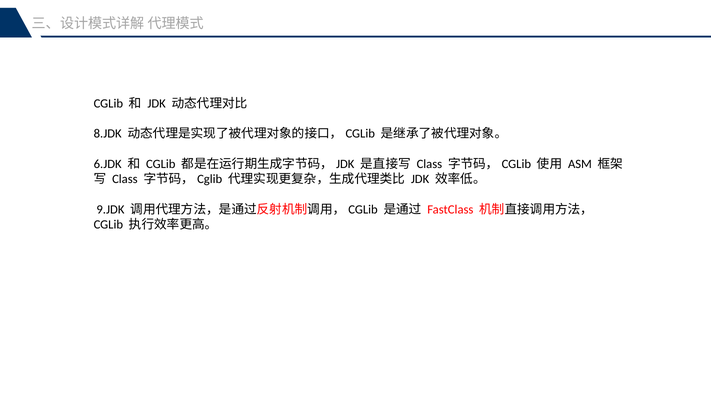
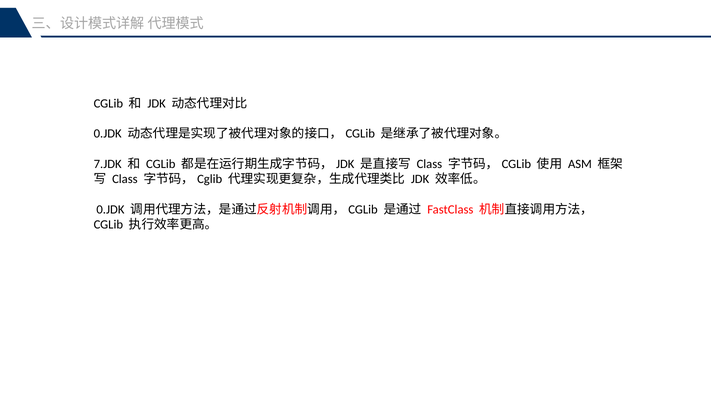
8.JDK: 8.JDK -> 0.JDK (108, 134)
6.JDK: 6.JDK -> 7.JDK (108, 164)
9.JDK: 9.JDK -> 0.JDK (110, 210)
